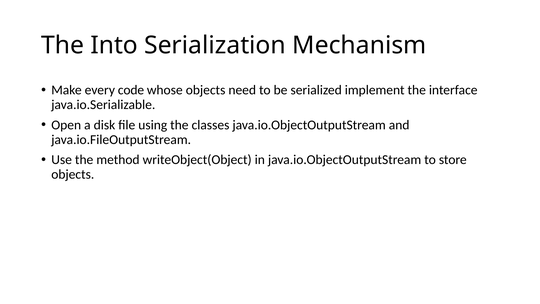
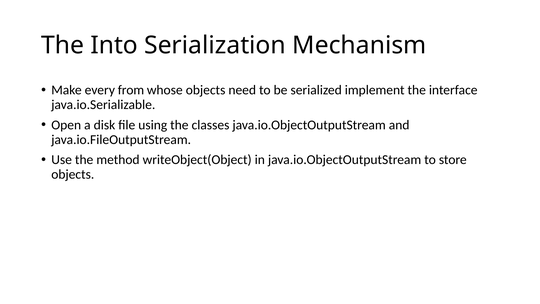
code: code -> from (131, 90)
